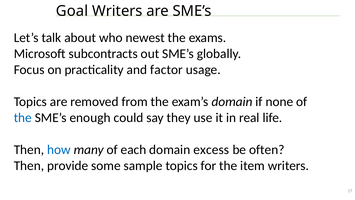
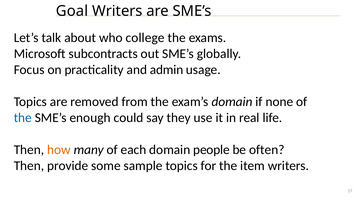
newest: newest -> college (145, 38)
factor: factor -> admin (167, 70)
how colour: blue -> orange (59, 149)
excess: excess -> people (211, 149)
